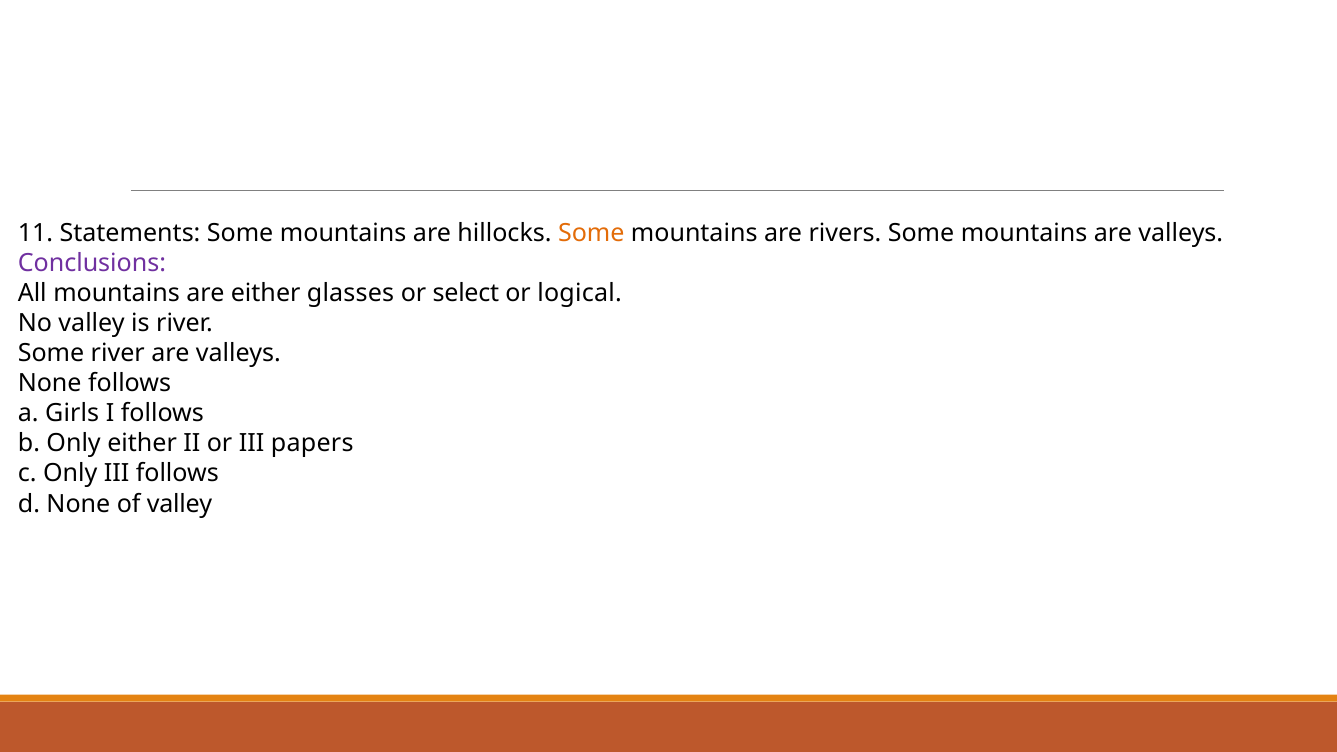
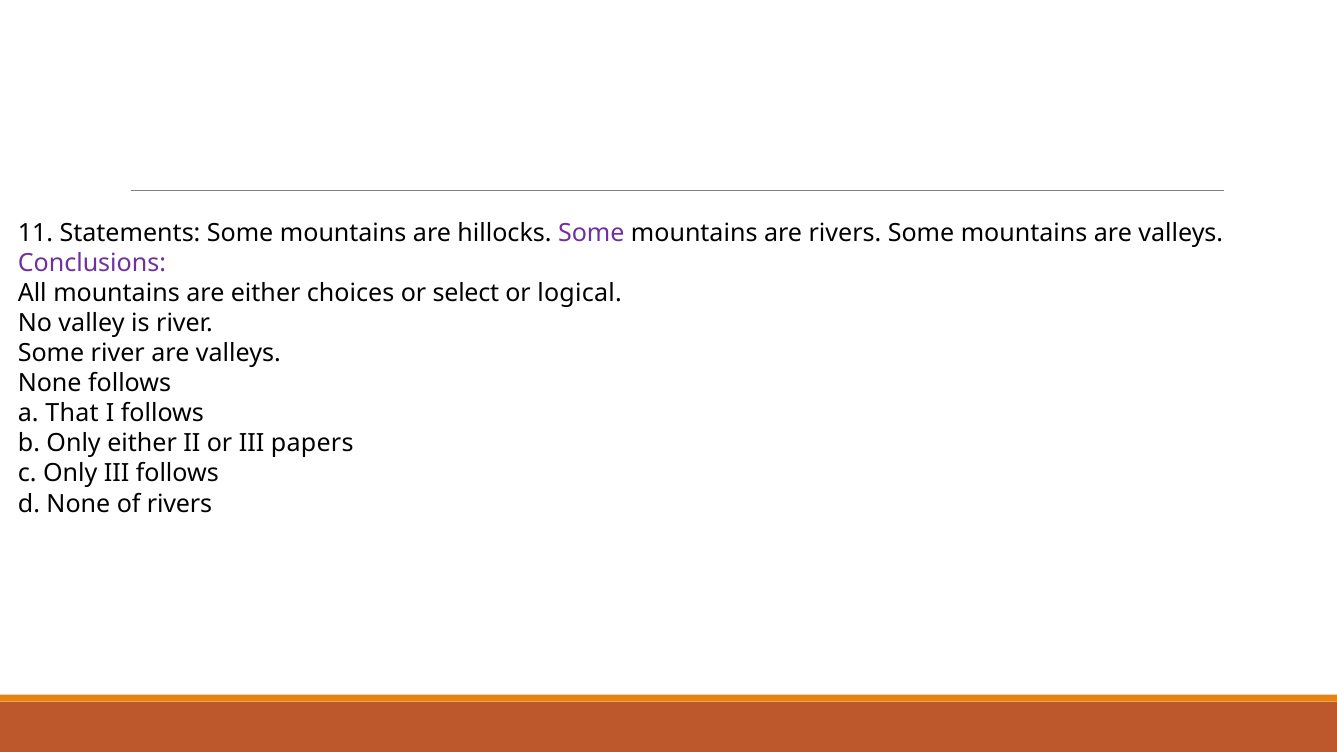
Some colour: orange -> purple (591, 233)
glasses: glasses -> choices (351, 293)
Girls: Girls -> That (72, 414)
of valley: valley -> rivers (180, 504)
